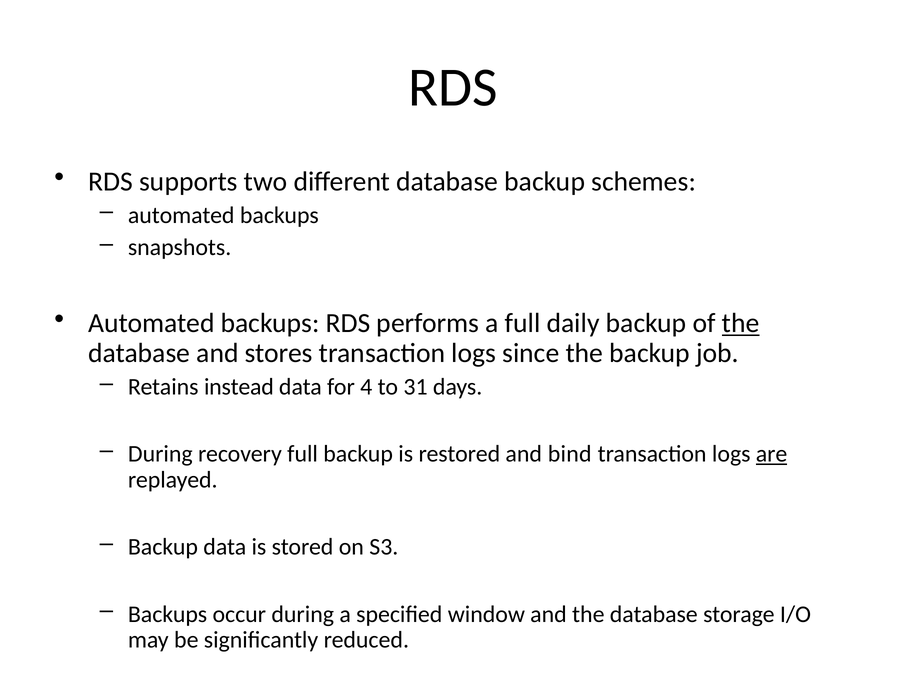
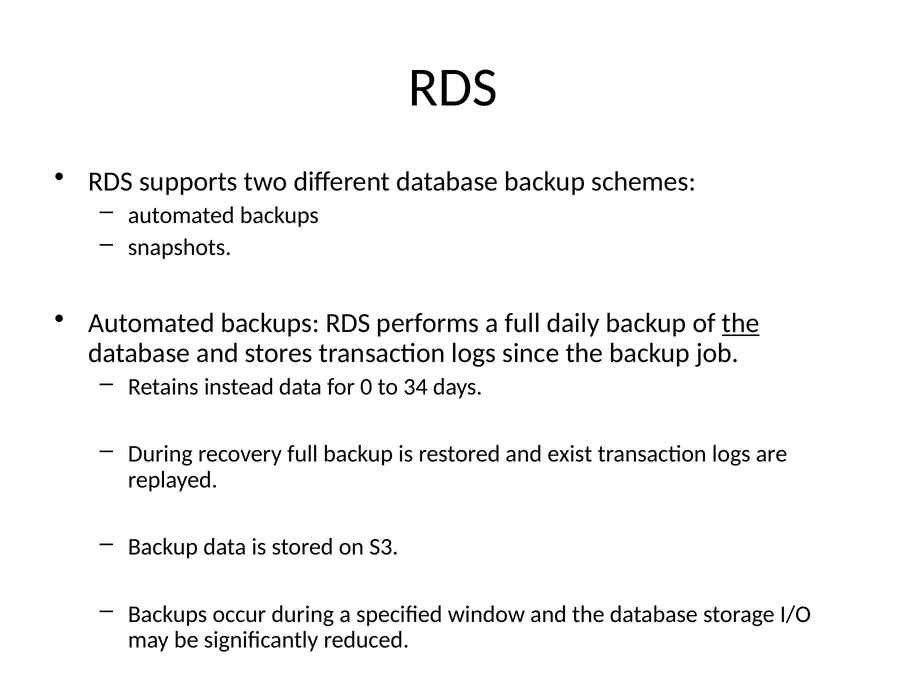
4: 4 -> 0 (366, 387)
31: 31 -> 34 (416, 387)
bind: bind -> exist (570, 454)
are underline: present -> none (772, 454)
